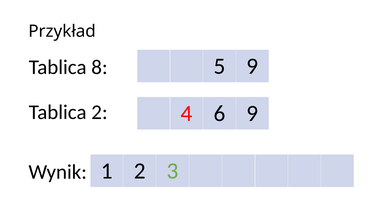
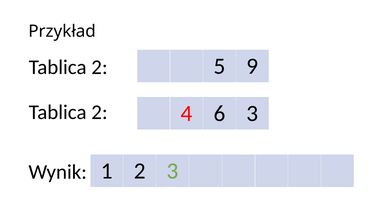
8: 8 -> 2 (100, 67)
6 9: 9 -> 3 (252, 114)
